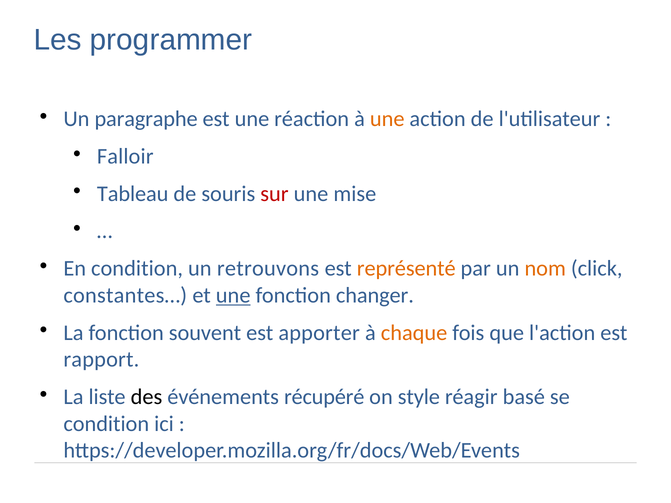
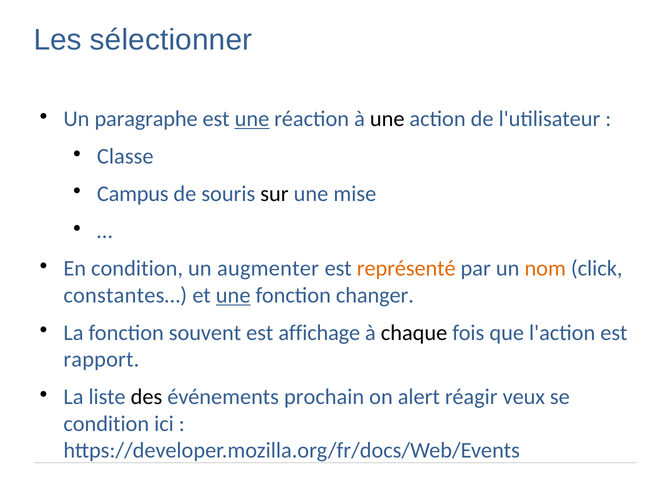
programmer: programmer -> sélectionner (171, 40)
une underline: none -> present (252, 119)
une colour: orange -> black (387, 119)
Falloir: Falloir -> Classe (125, 156)
Tableau: Tableau -> Campus (133, 194)
sur colour: red -> black (274, 194)
retrouvons: retrouvons -> augmenter (268, 269)
apporter: apporter -> affichage (319, 333)
chaque colour: orange -> black (414, 333)
récupéré: récupéré -> prochain (324, 397)
style: style -> alert (419, 397)
basé: basé -> veux (524, 397)
